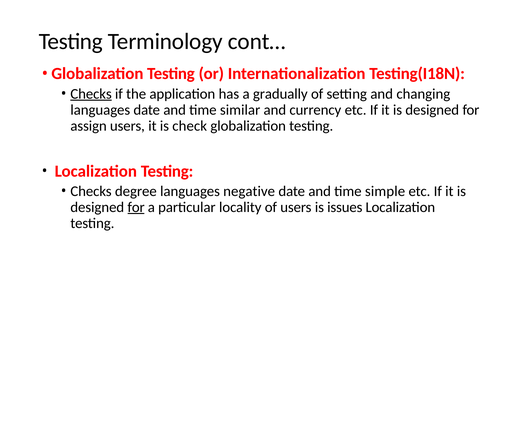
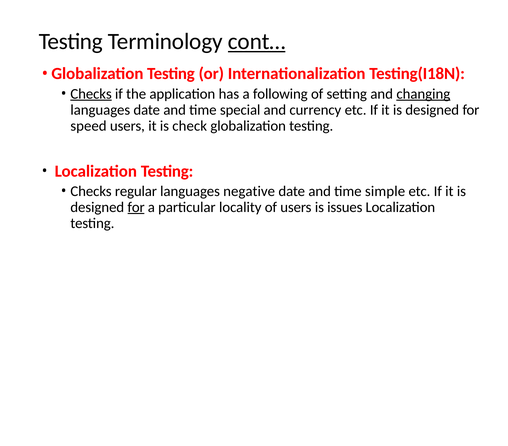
cont… underline: none -> present (257, 42)
gradually: gradually -> following (280, 94)
changing underline: none -> present (423, 94)
similar: similar -> special (240, 110)
assign: assign -> speed (89, 126)
degree: degree -> regular (136, 191)
